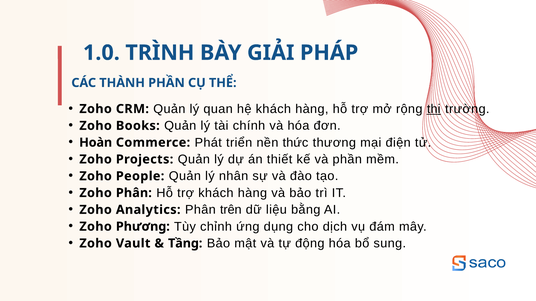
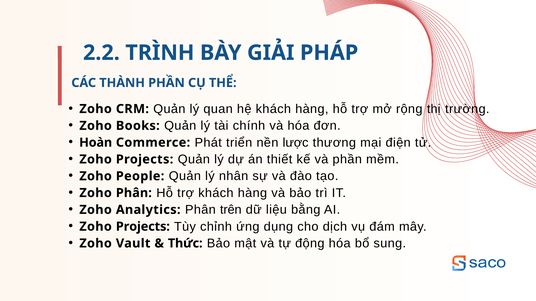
1.0: 1.0 -> 2.2 (101, 53)
thị underline: present -> none (434, 109)
thức: thức -> lược (296, 143)
Phương: Phương -> Projects (143, 227)
Tầng: Tầng -> Thức (185, 244)
